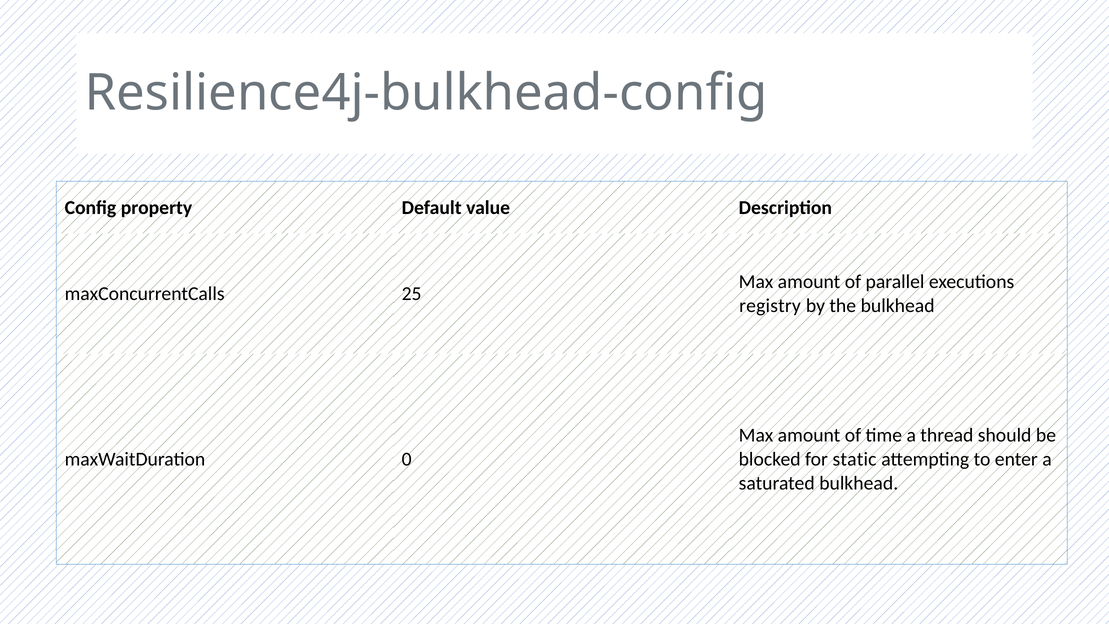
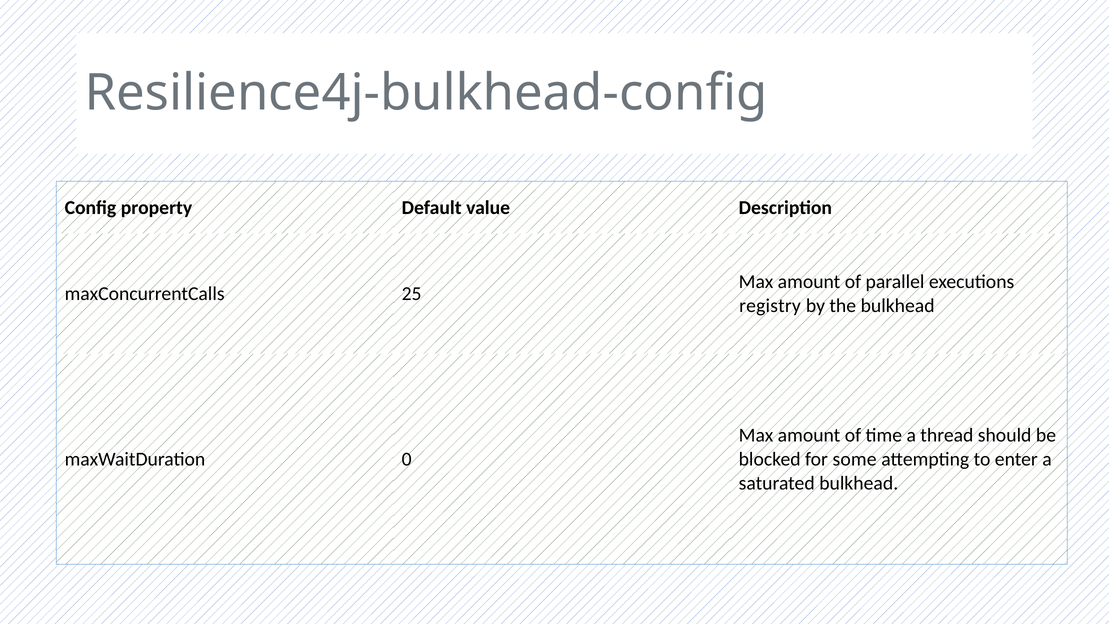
static: static -> some (855, 459)
